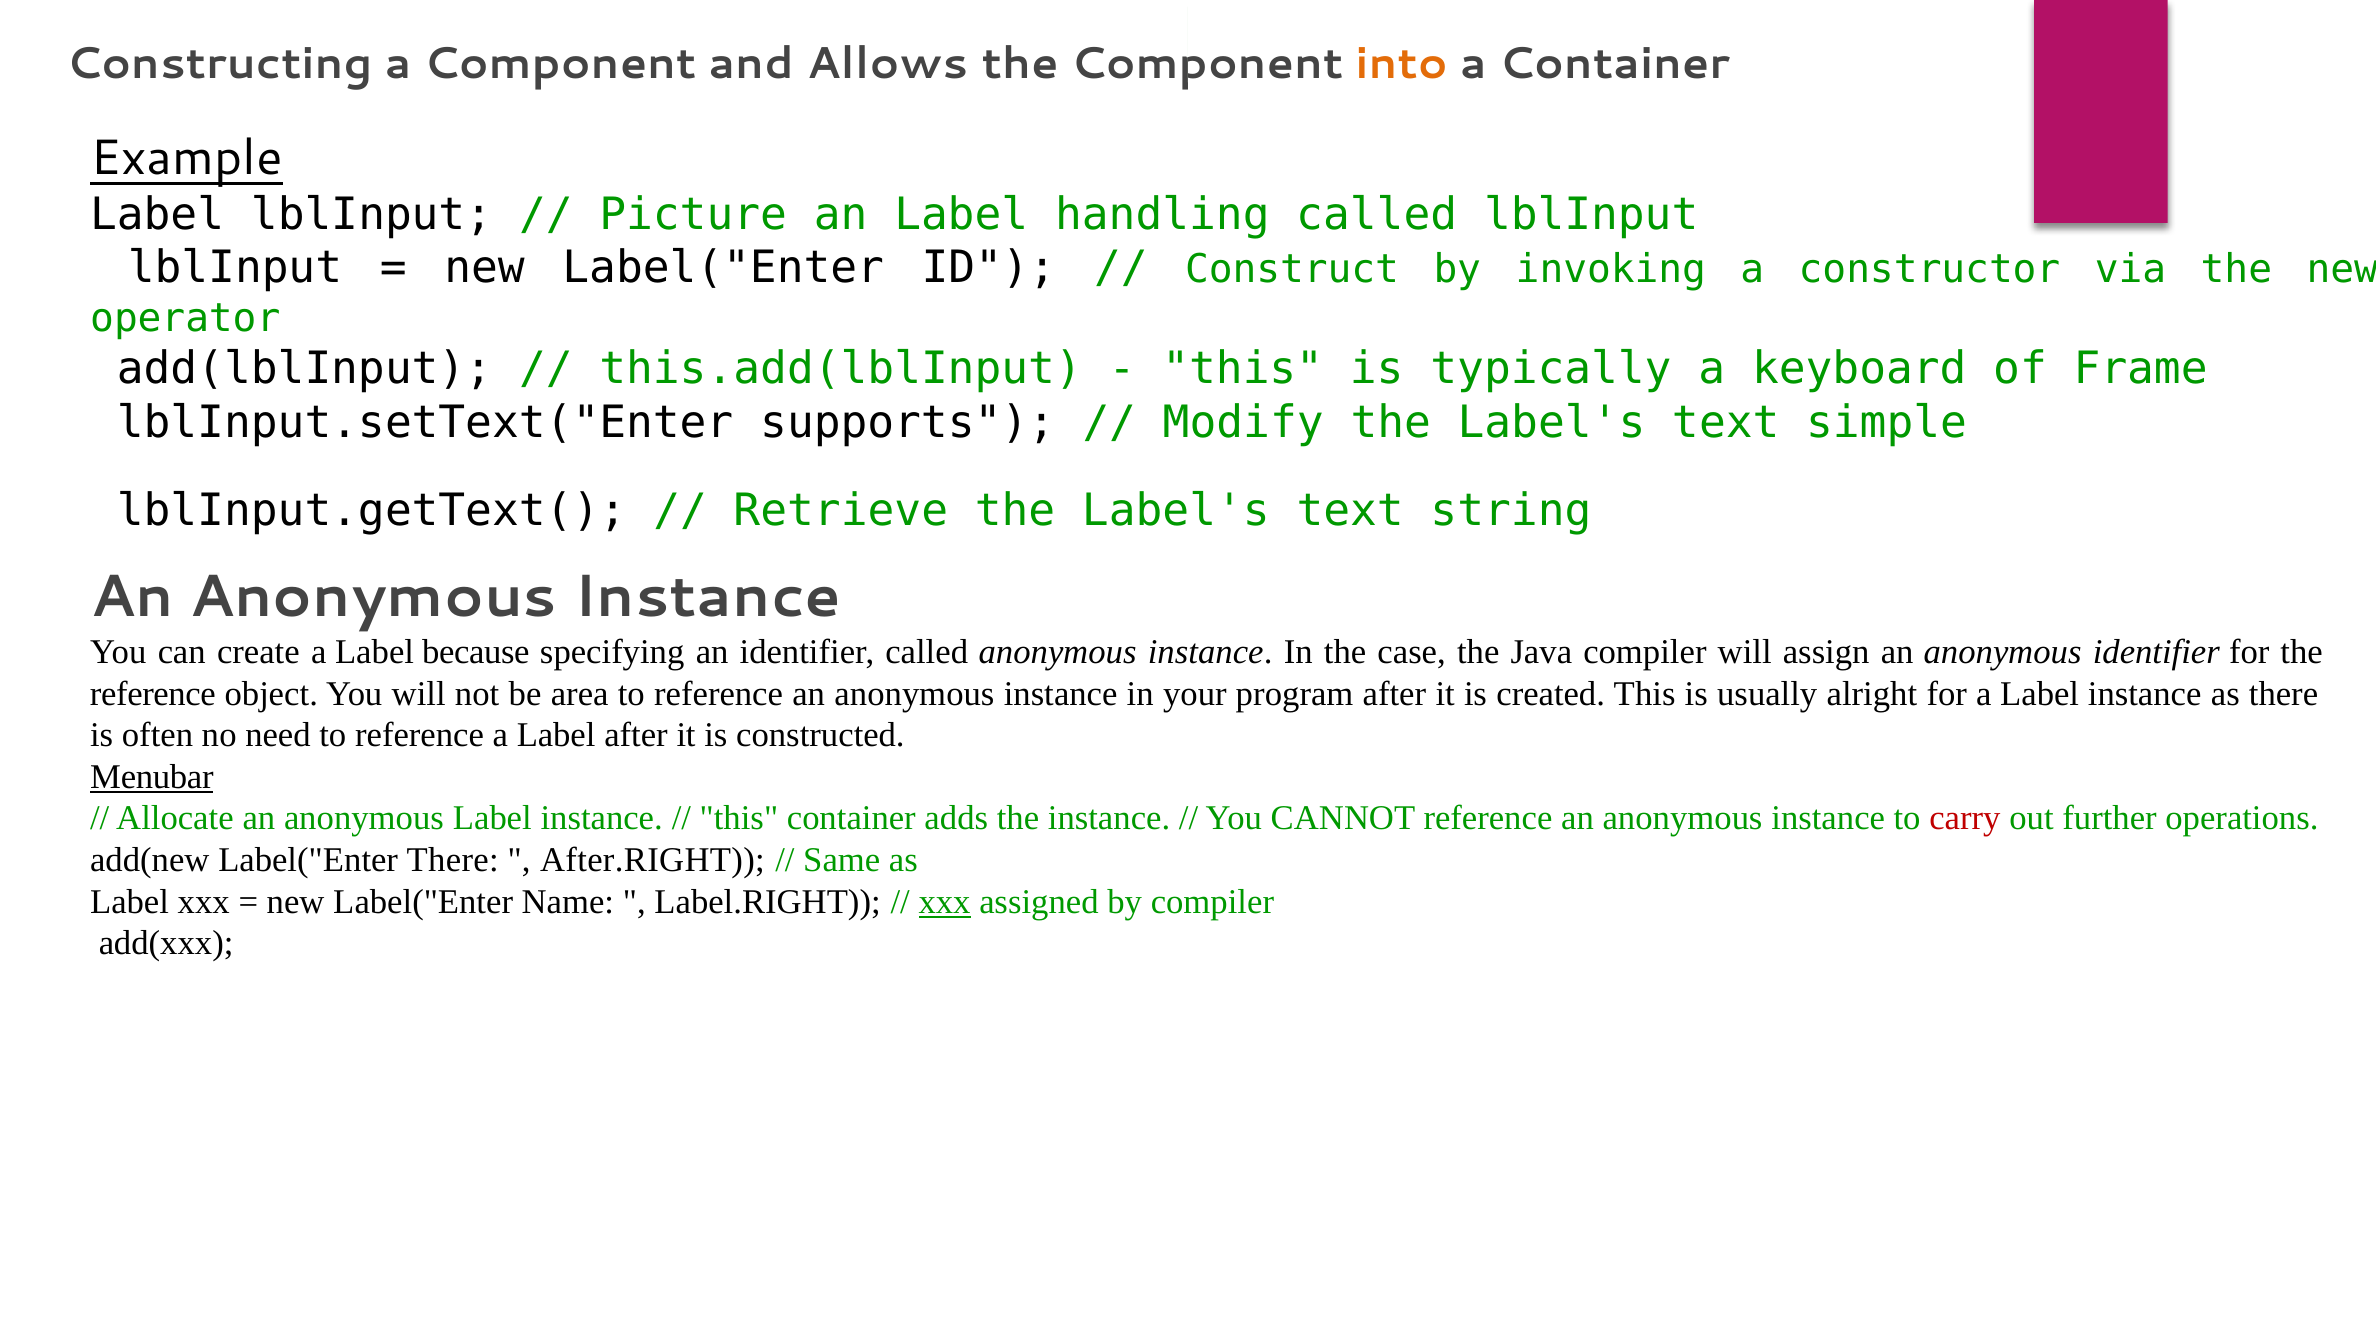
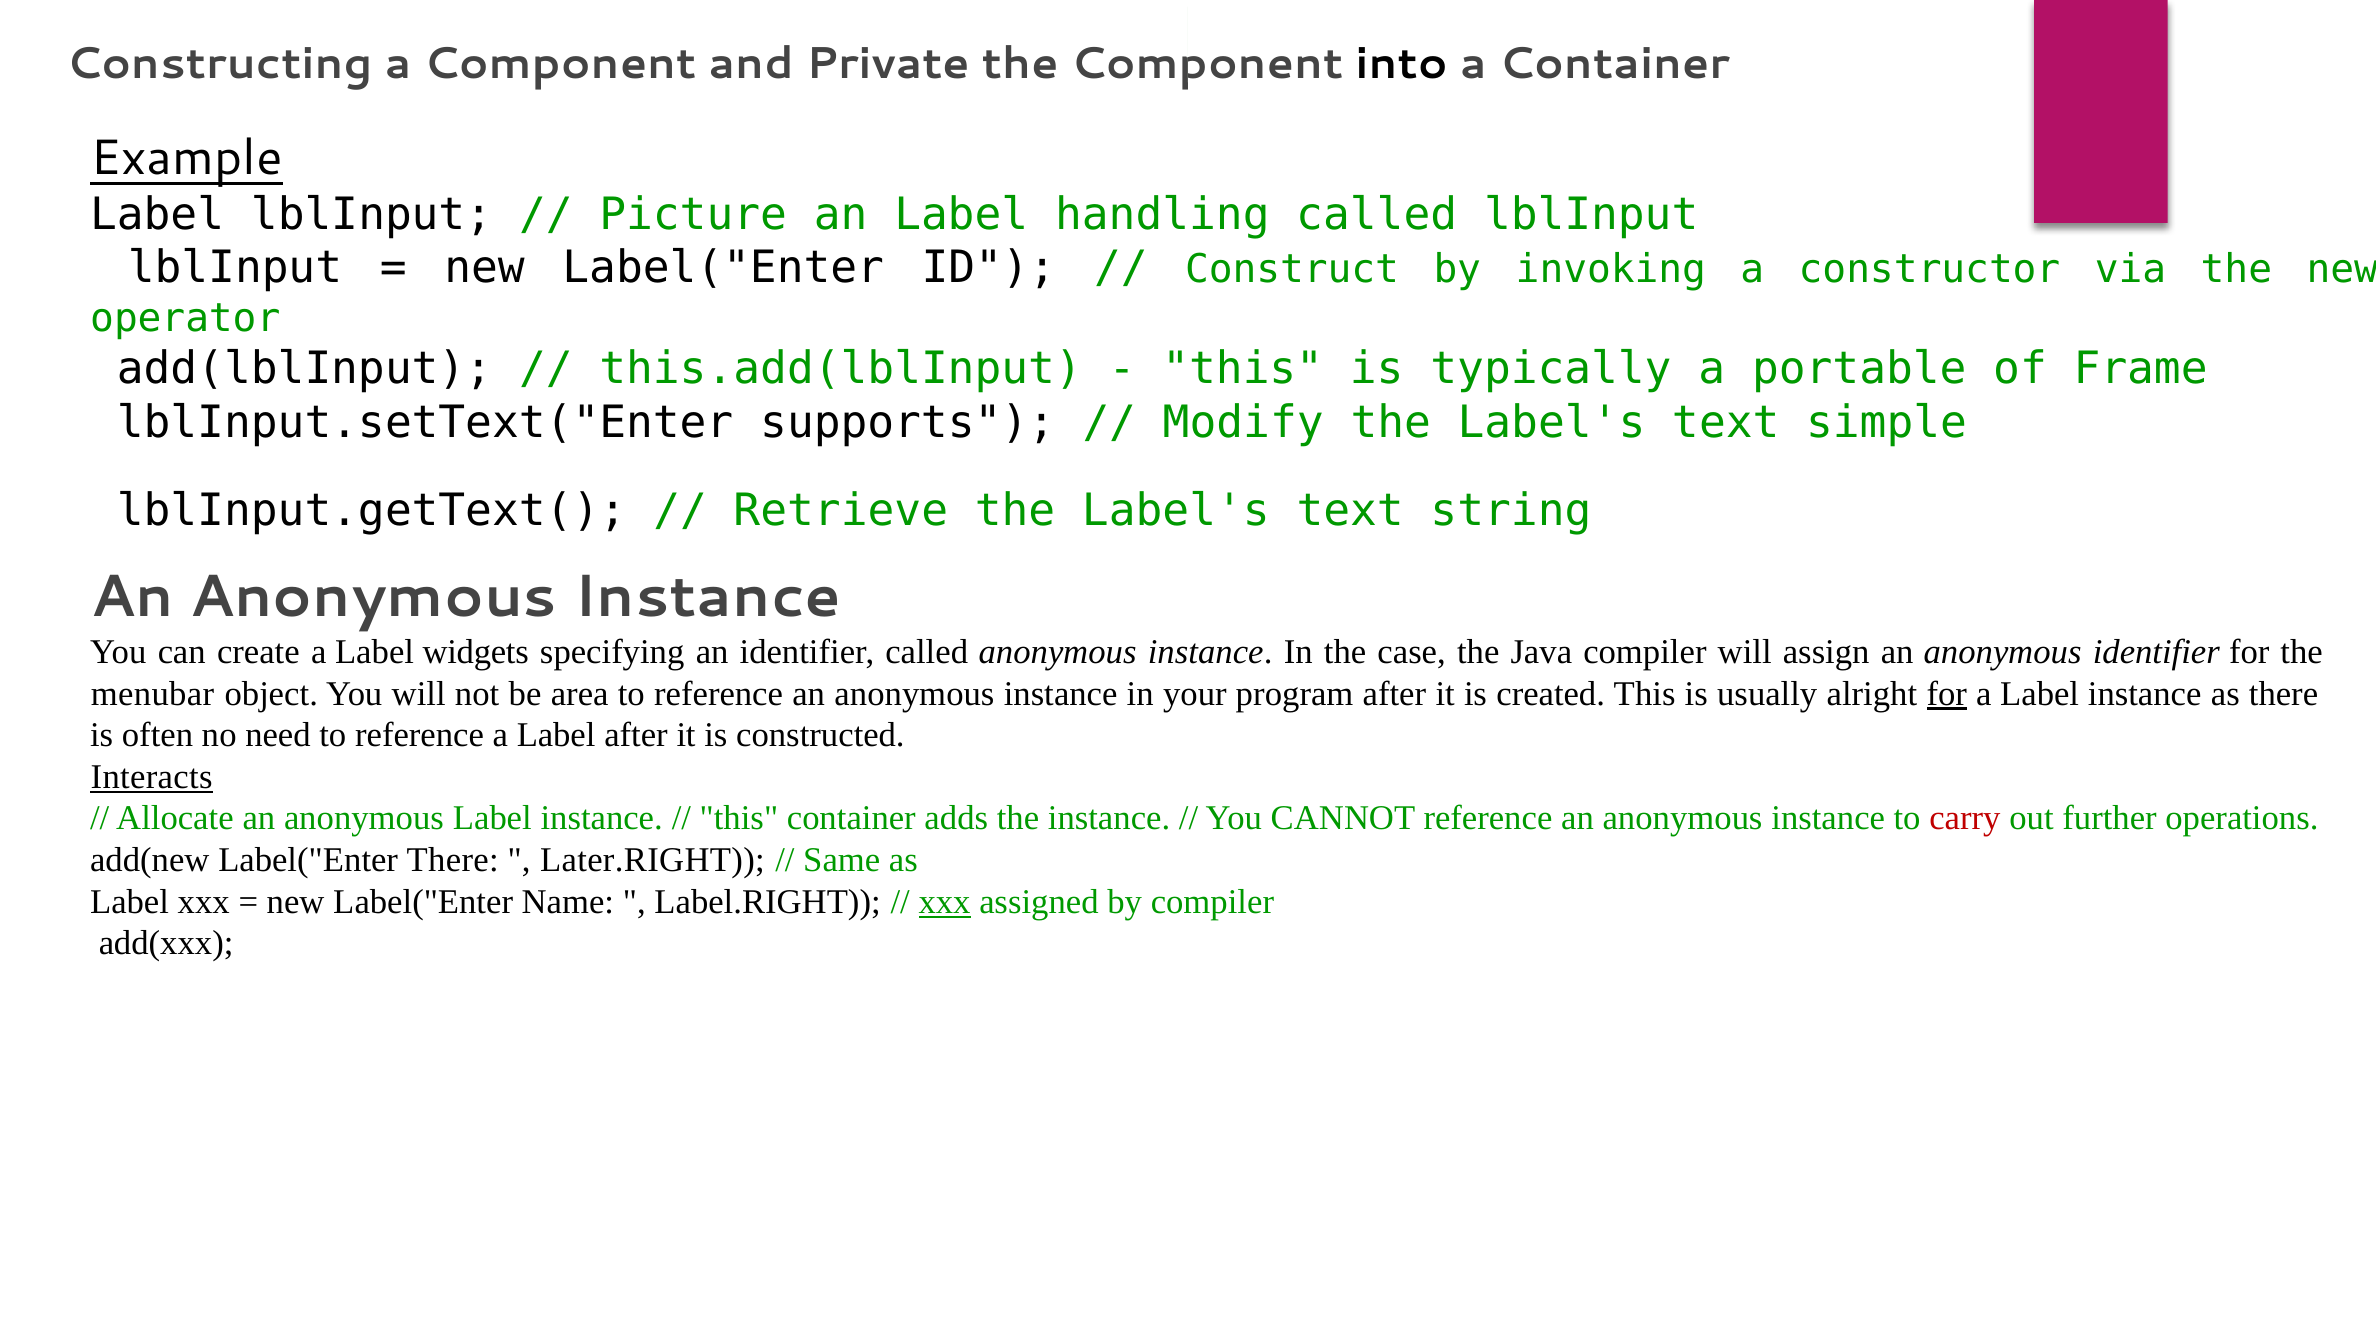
Allows: Allows -> Private (888, 64)
into colour: orange -> black (1402, 64)
keyboard: keyboard -> portable (1859, 369)
because: because -> widgets (476, 652)
reference: reference -> menubar (153, 693)
for underline: none -> present (1947, 693)
Menubar: Menubar -> Interacts (152, 777)
After.RIGHT: After.RIGHT -> Later.RIGHT (652, 860)
